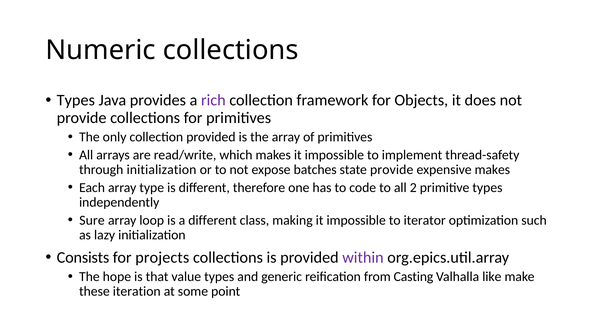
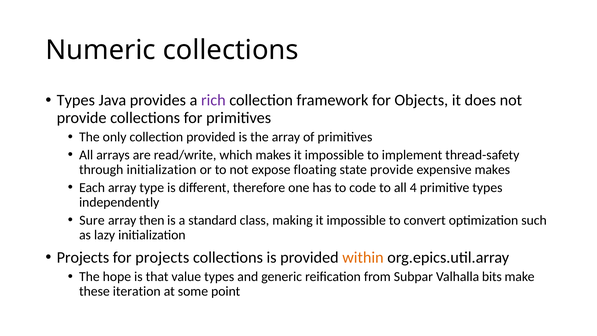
batches: batches -> floating (315, 170)
2: 2 -> 4 (413, 187)
loop: loop -> then (152, 220)
a different: different -> standard (213, 220)
iterator: iterator -> convert (425, 220)
Consists: Consists -> Projects (83, 257)
within colour: purple -> orange (363, 257)
Casting: Casting -> Subpar (413, 276)
like: like -> bits (492, 276)
